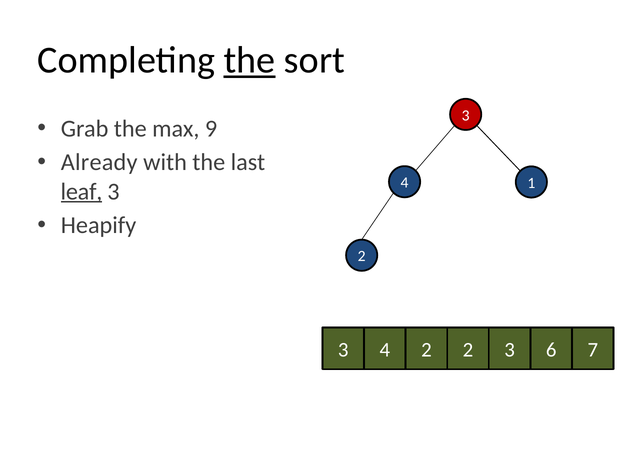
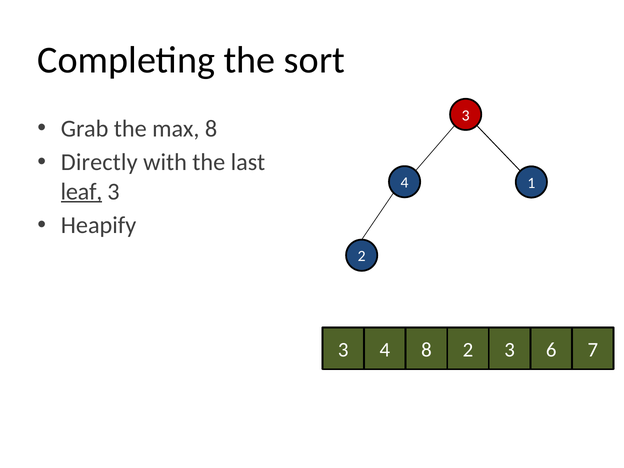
the underline: present -> none (249, 60)
max 9: 9 -> 8 (211, 129)
Already: Already -> Directly (99, 162)
3 4 2: 2 -> 8 (426, 350)
